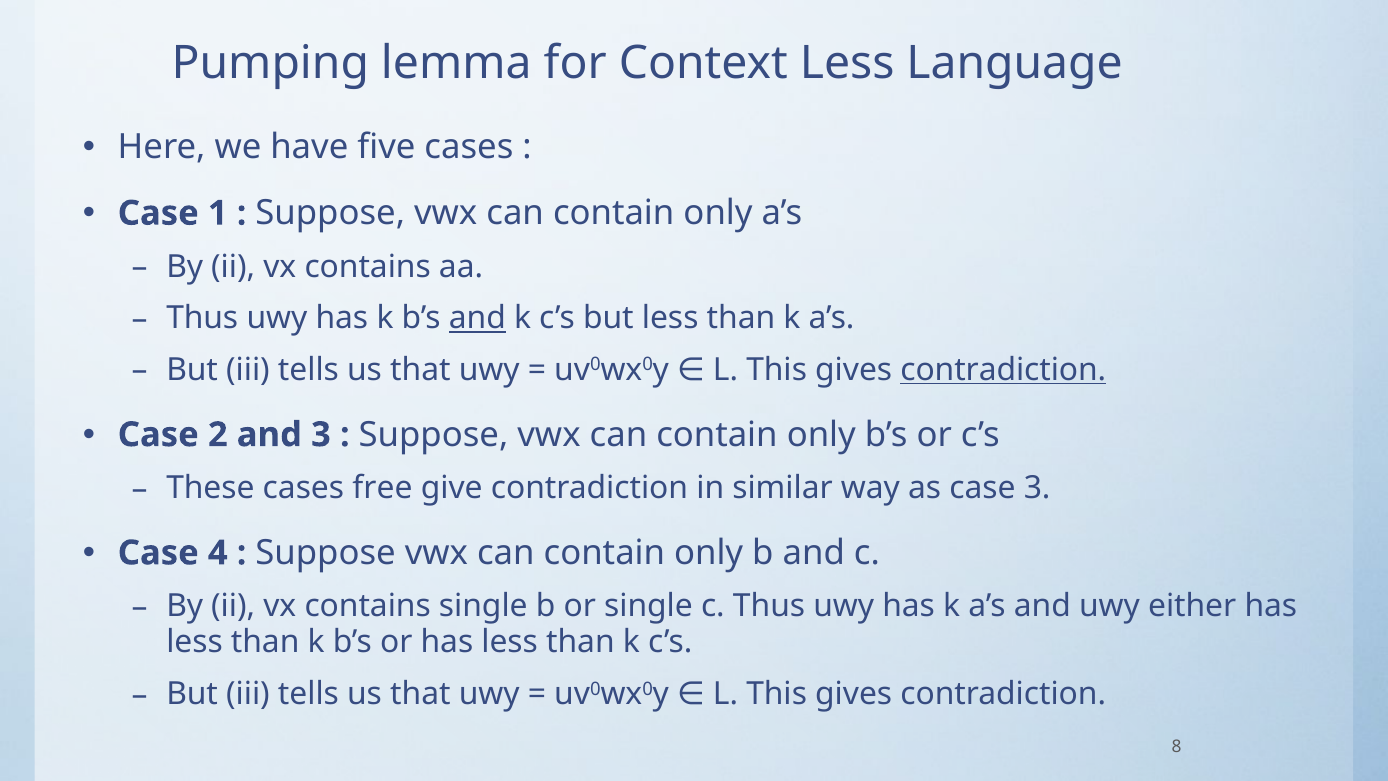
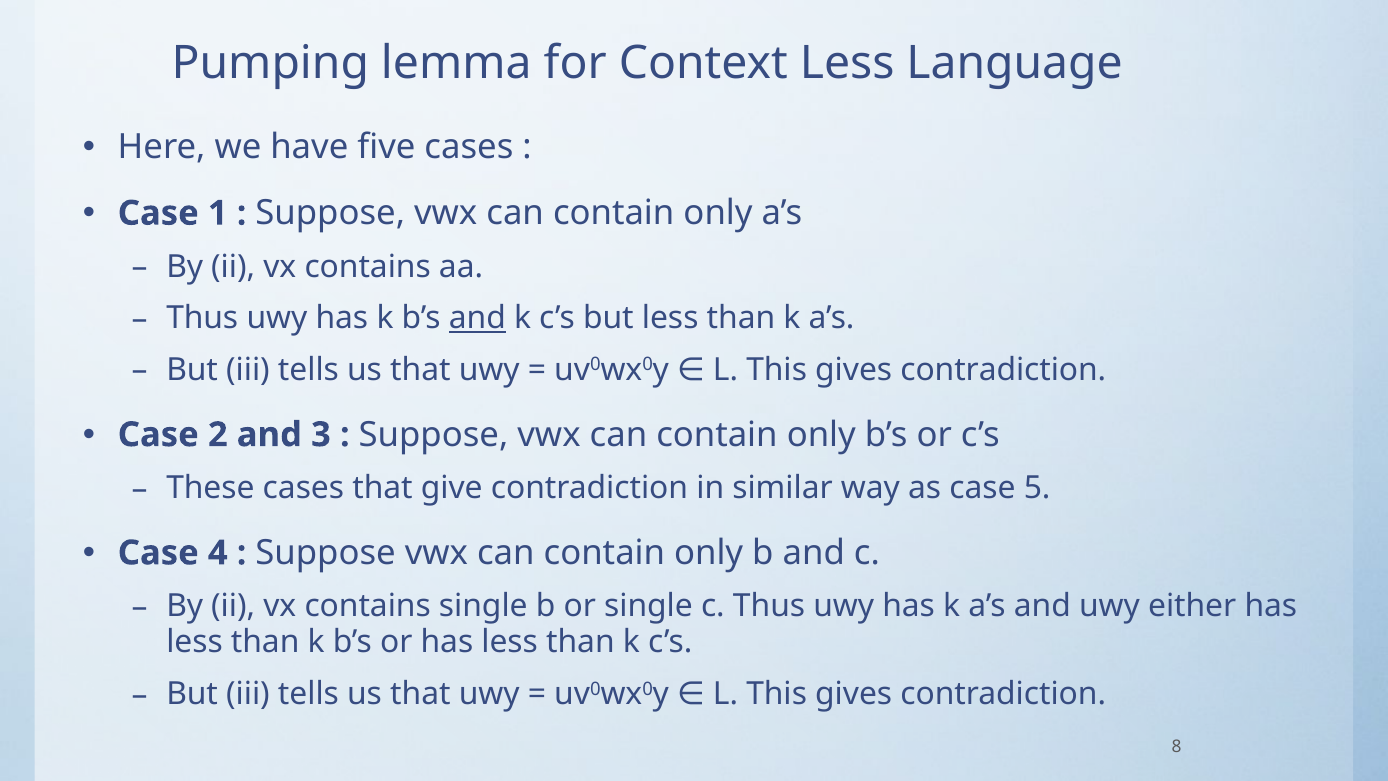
contradiction underline: present -> none (1003, 370)
cases free: free -> that (383, 488)
case 3: 3 -> 5 (1037, 488)
